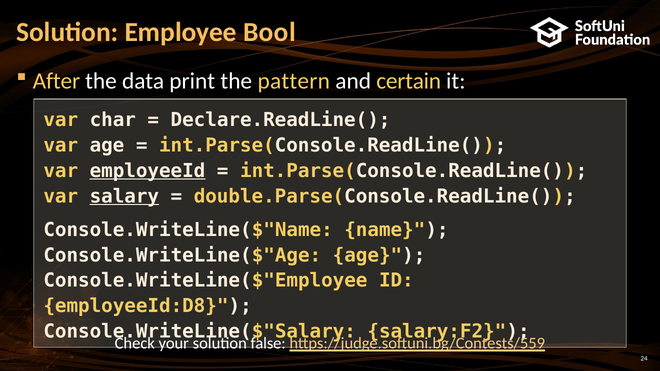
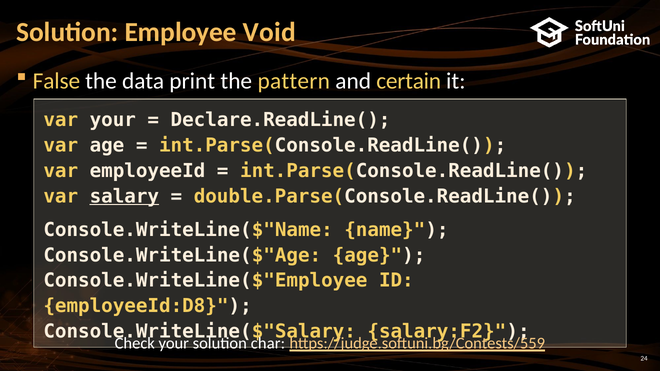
Bool: Bool -> Void (270, 32)
After: After -> False (56, 81)
var char: char -> your (113, 120)
employeeId underline: present -> none (147, 171)
false: false -> char (268, 344)
